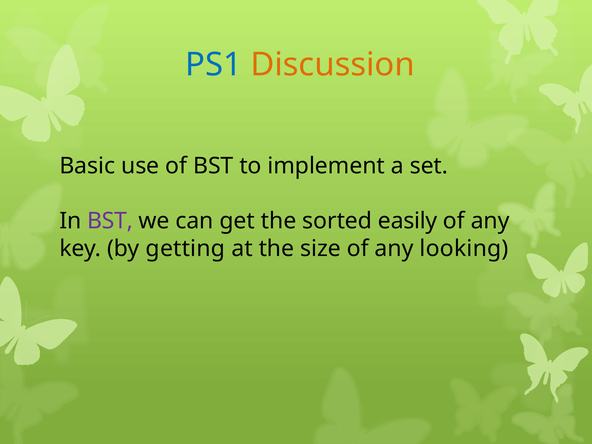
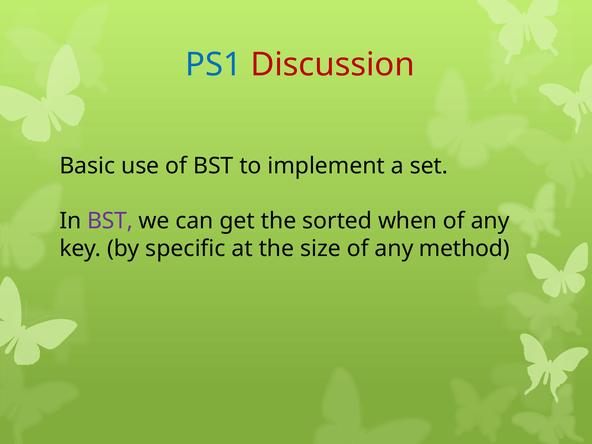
Discussion colour: orange -> red (333, 65)
easily: easily -> when (408, 221)
getting: getting -> specific (185, 249)
looking: looking -> method (464, 249)
